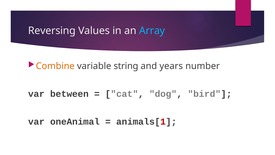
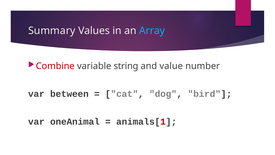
Reversing: Reversing -> Summary (52, 31)
Combine colour: orange -> red (55, 66)
years: years -> value (171, 66)
